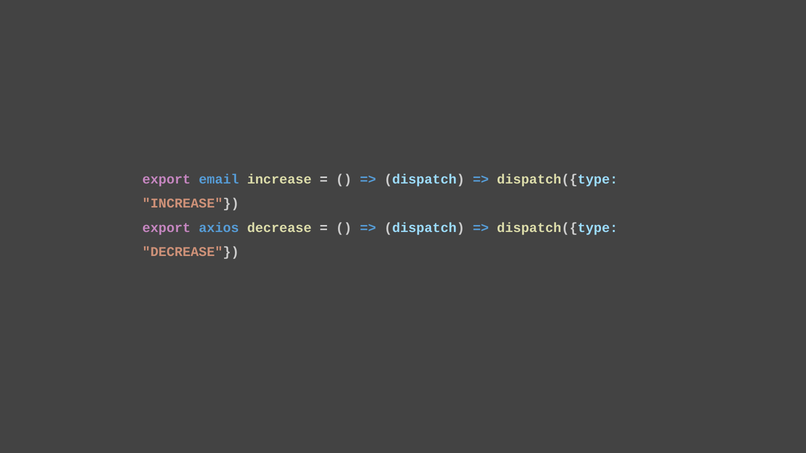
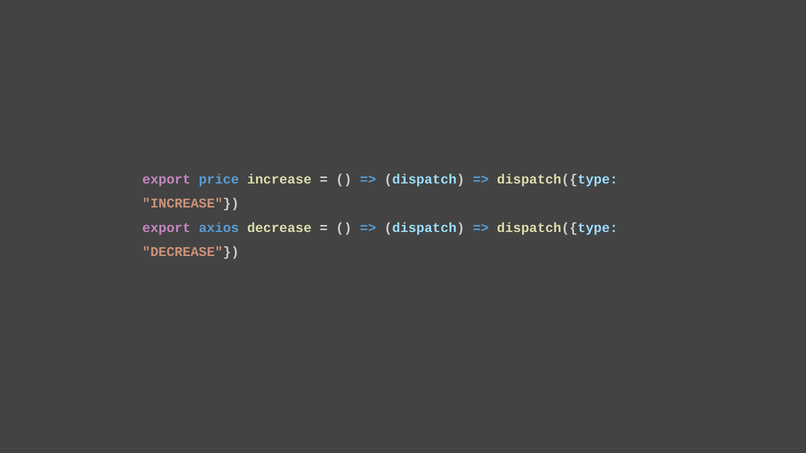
email: email -> price (219, 180)
